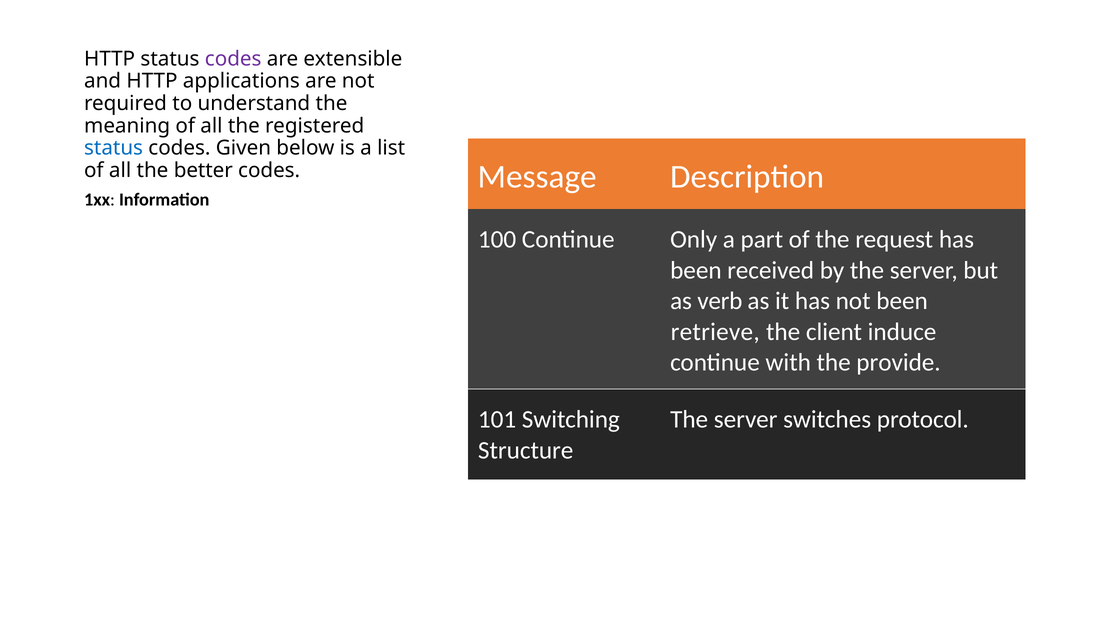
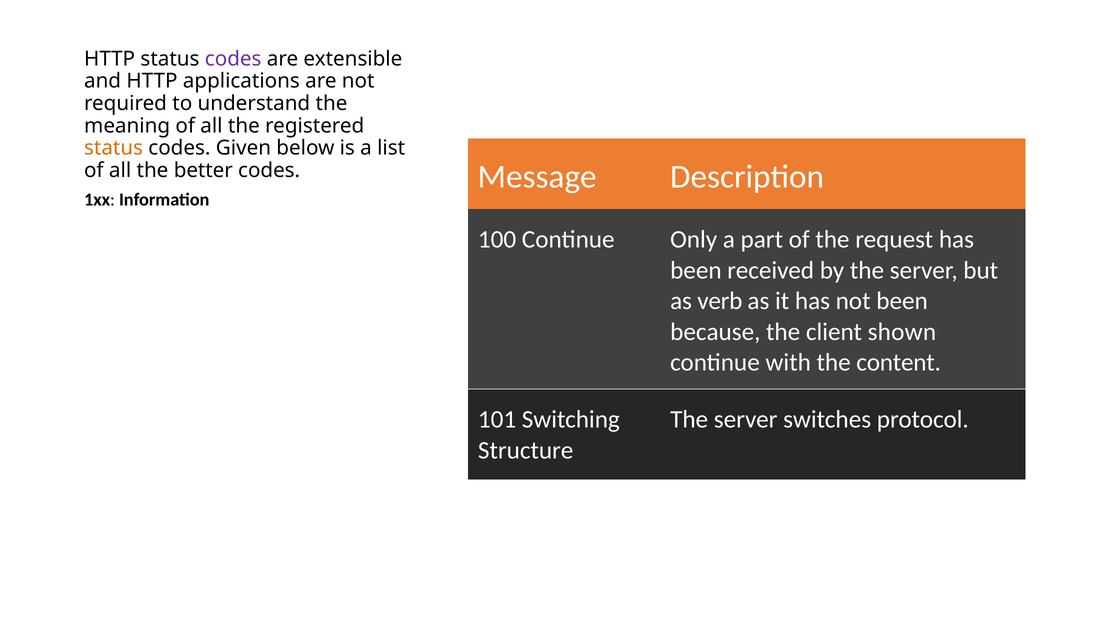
status colour: blue -> orange (114, 148)
retrieve: retrieve -> because (715, 332)
induce: induce -> shown (902, 332)
provide: provide -> content (899, 363)
